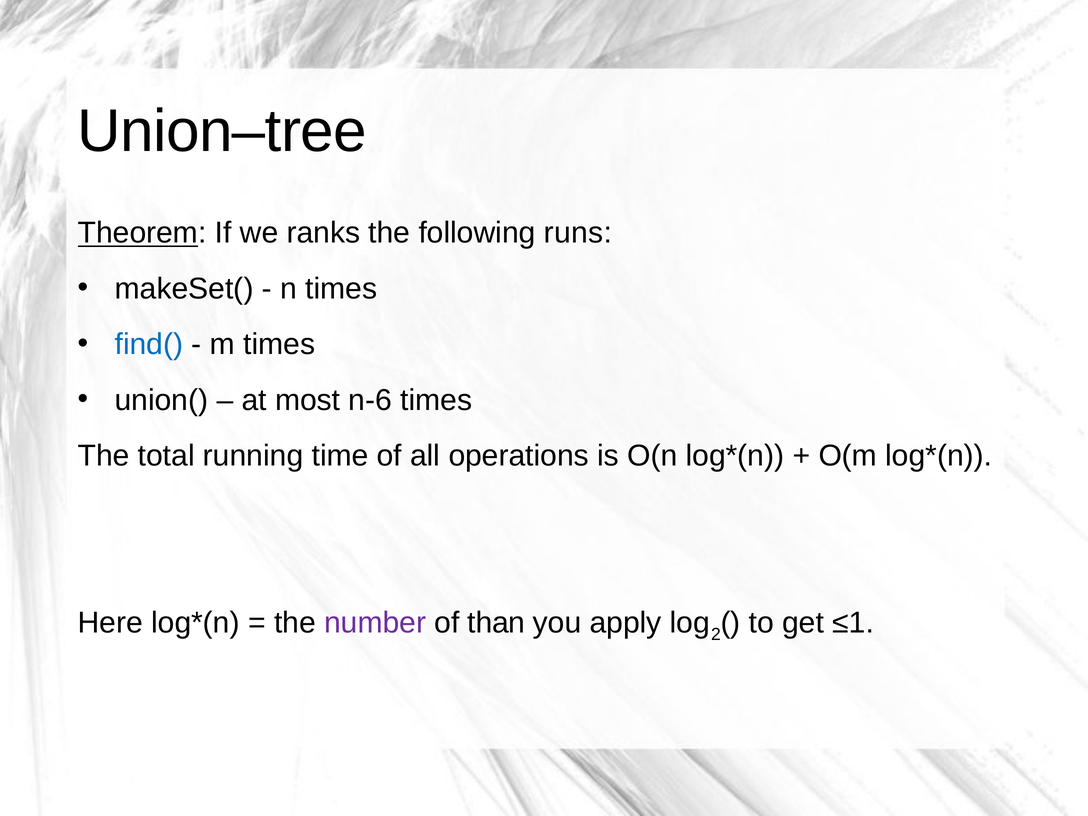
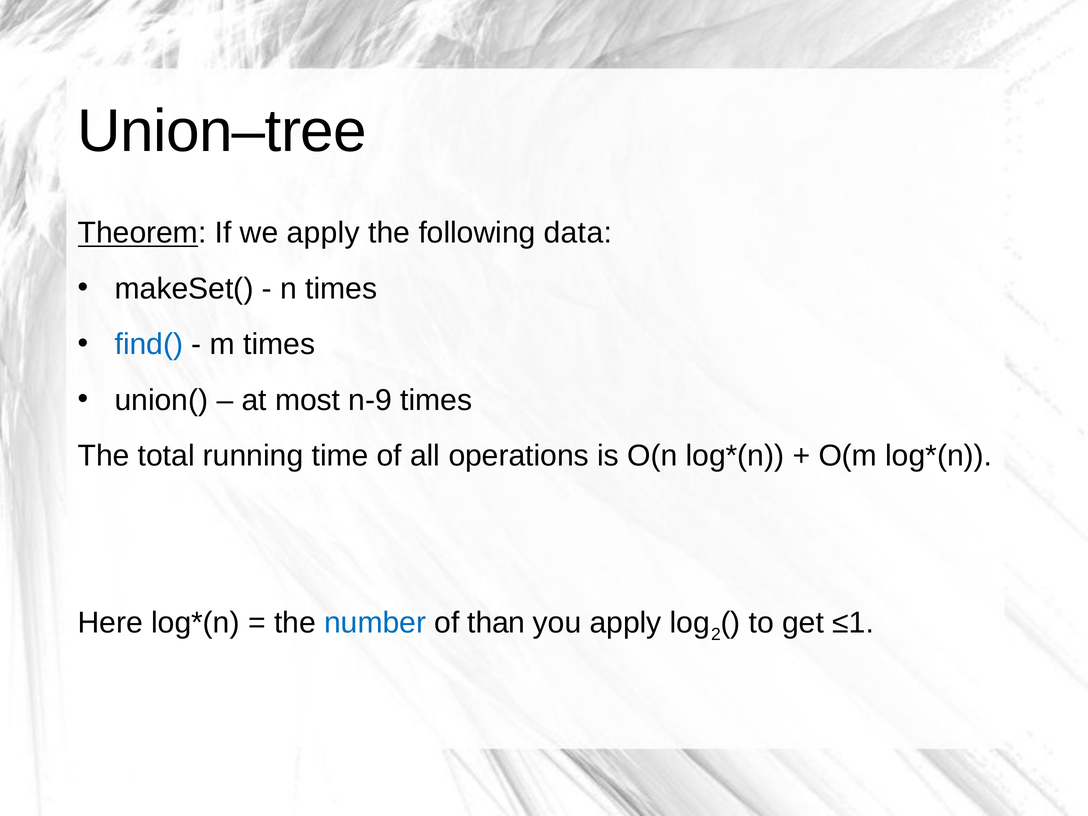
we ranks: ranks -> apply (323, 233)
runs: runs -> data (578, 233)
n-6: n-6 -> n-9 (370, 400)
number colour: purple -> blue (375, 623)
